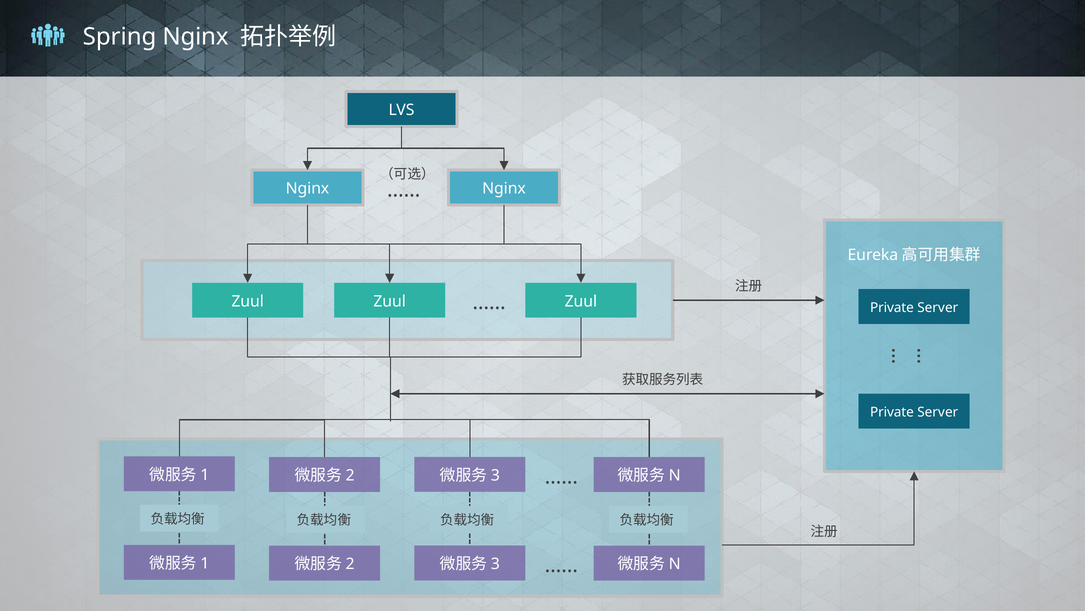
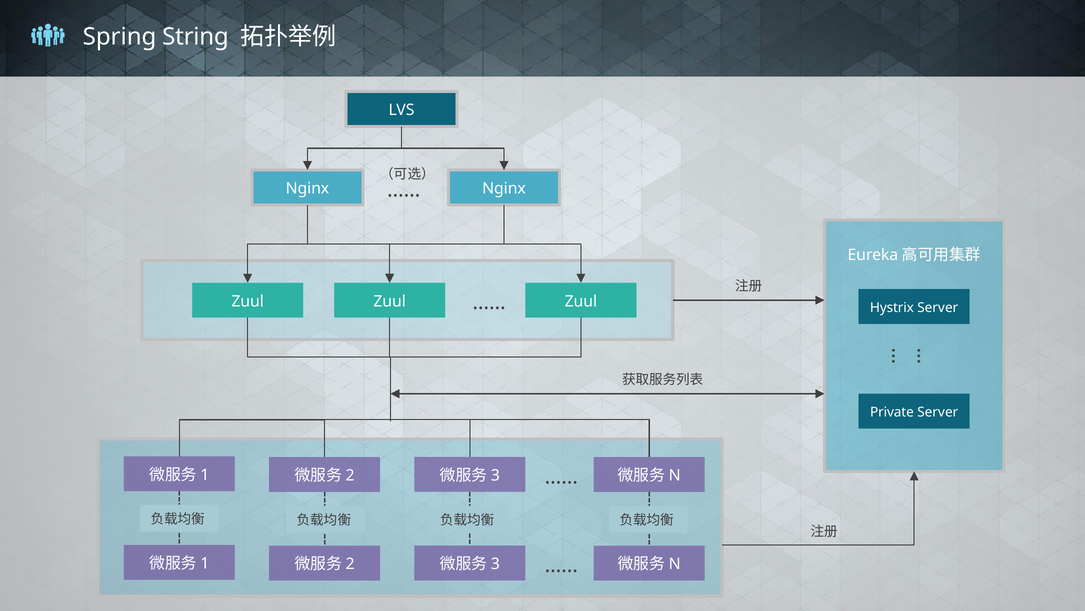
Spring Nginx: Nginx -> String (196, 37)
Private: Private -> Hystrix (892, 307)
